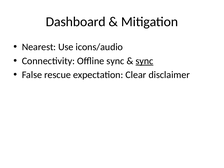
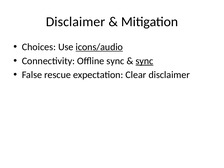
Dashboard: Dashboard -> Disclaimer (76, 22)
Nearest: Nearest -> Choices (39, 47)
icons/audio underline: none -> present (99, 47)
